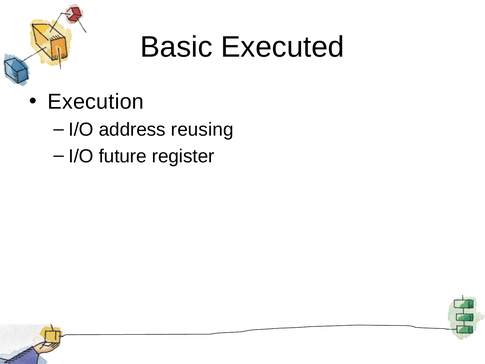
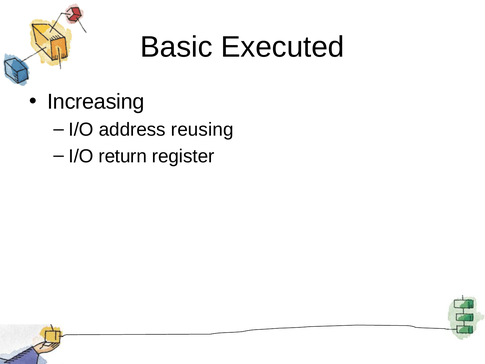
Execution: Execution -> Increasing (96, 102)
future: future -> return (123, 156)
